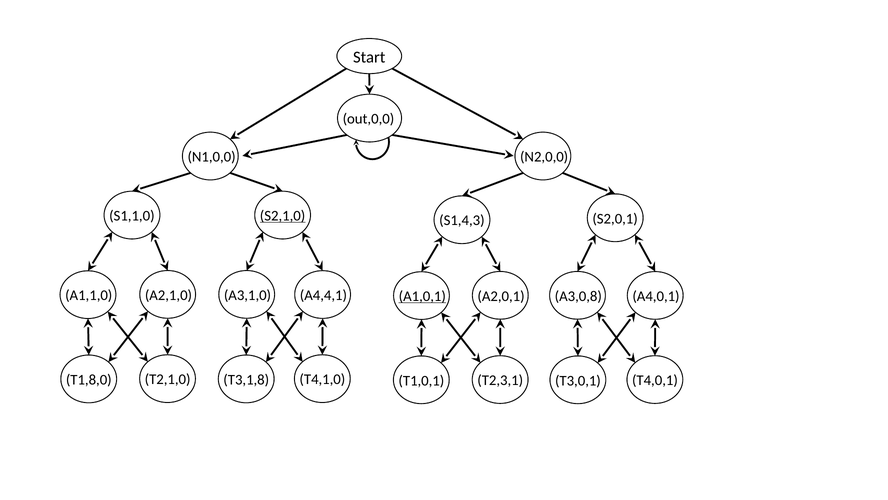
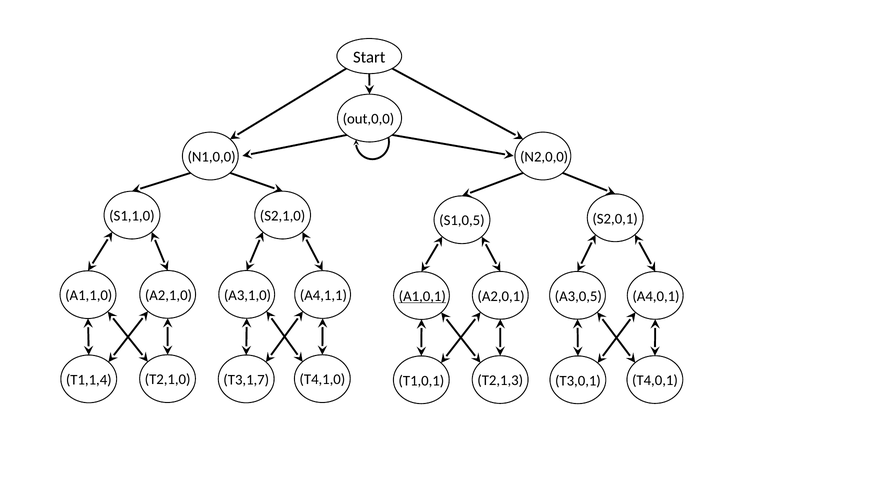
S2,1,0 underline: present -> none (283, 216)
S1,4,3: S1,4,3 -> S1,0,5 (462, 220)
A4,4,1: A4,4,1 -> A4,1,1 (323, 295)
A3,0,8: A3,0,8 -> A3,0,5 (578, 296)
T1,8,0: T1,8,0 -> T1,1,4 (89, 379)
T3,1,8: T3,1,8 -> T3,1,7 (246, 379)
T2,3,1: T2,3,1 -> T2,1,3 (500, 380)
